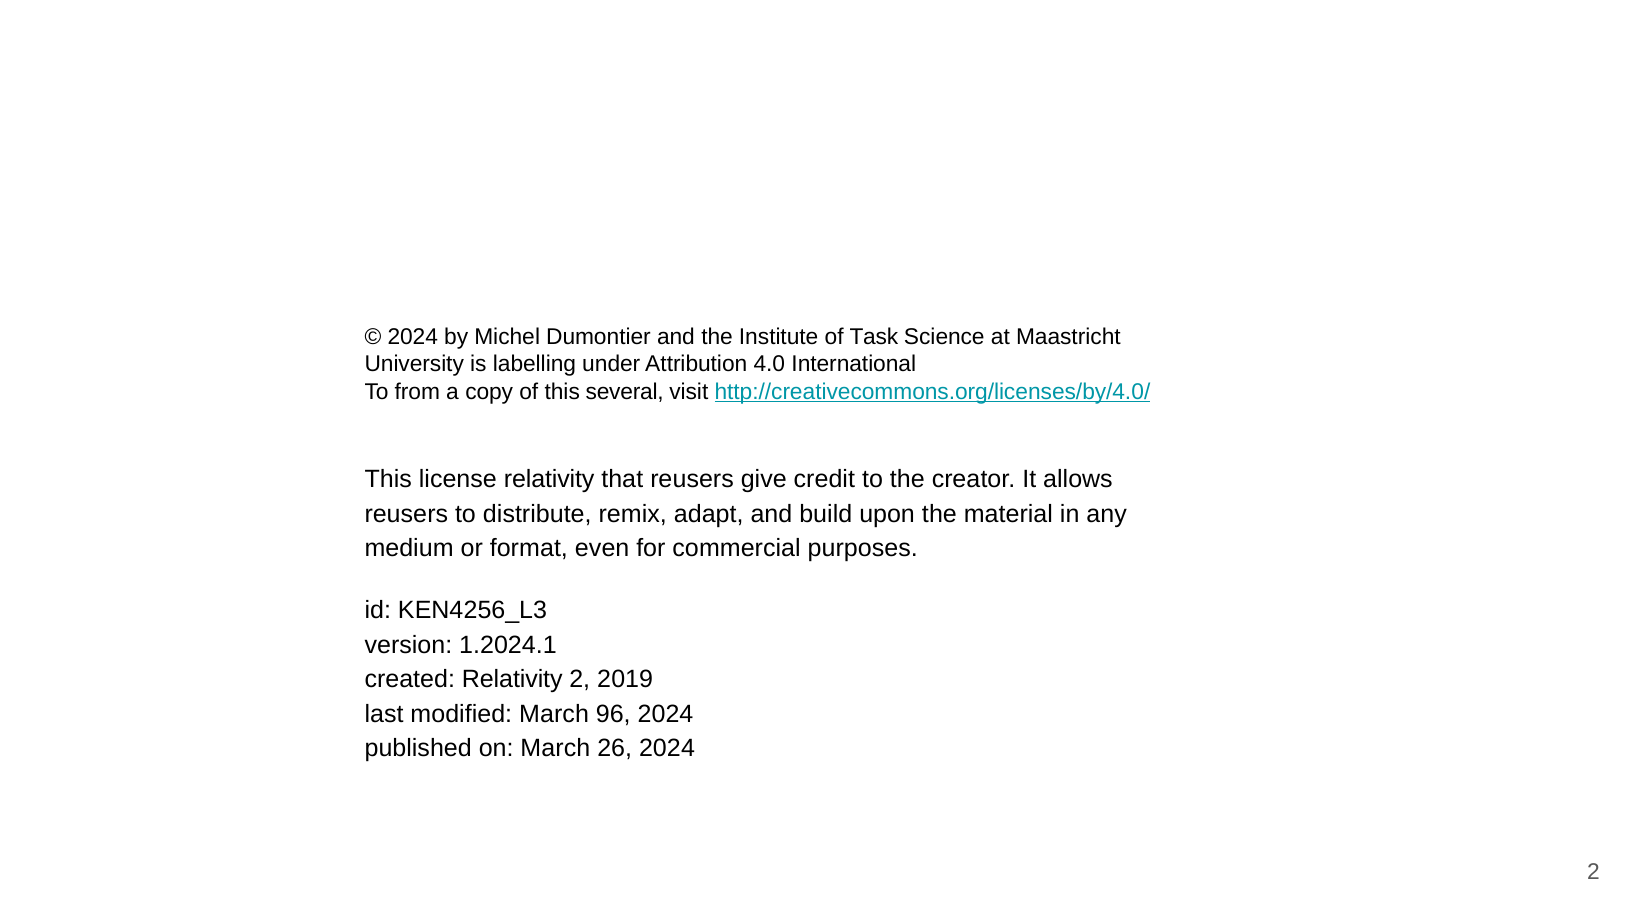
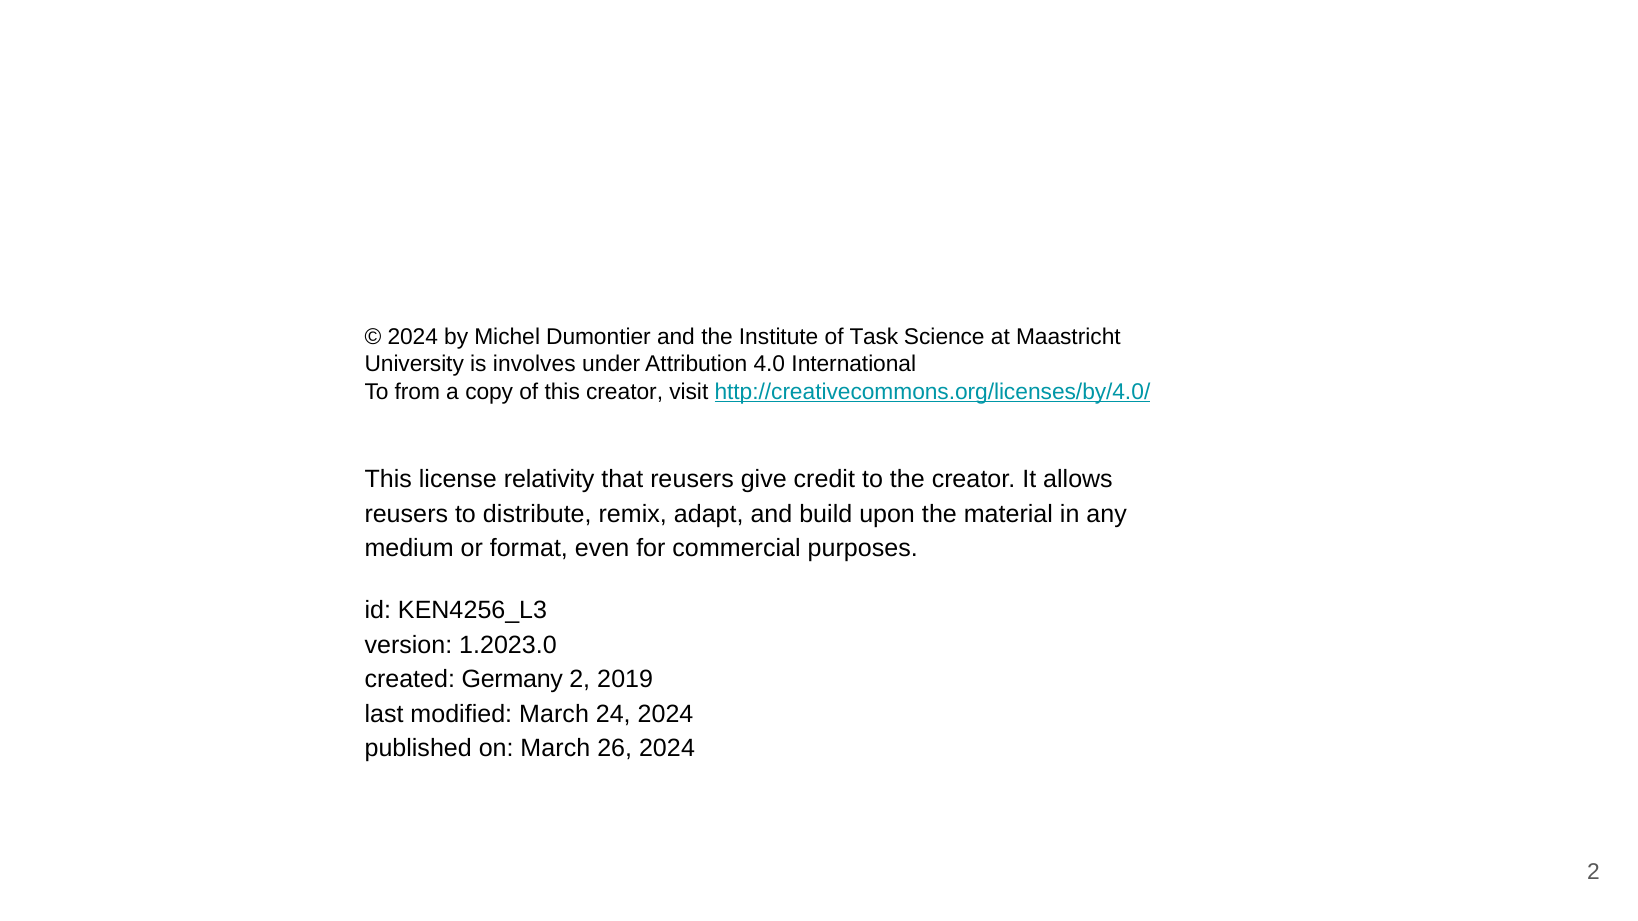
labelling: labelling -> involves (534, 365)
this several: several -> creator (625, 392)
1.2024.1: 1.2024.1 -> 1.2023.0 (508, 645)
created Relativity: Relativity -> Germany (512, 680)
96: 96 -> 24 (613, 714)
